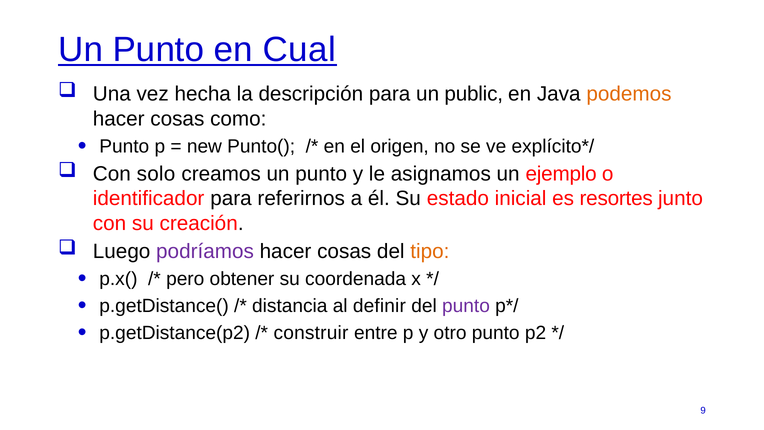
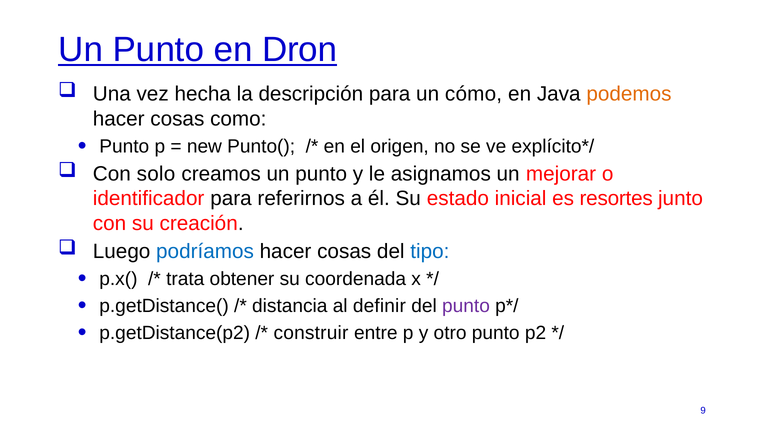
Cual: Cual -> Dron (300, 50)
public: public -> cómo (474, 94)
ejemplo: ejemplo -> mejorar (561, 174)
podríamos colour: purple -> blue (205, 251)
tipo colour: orange -> blue (430, 251)
pero: pero -> trata (185, 279)
